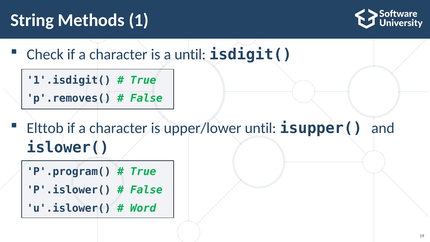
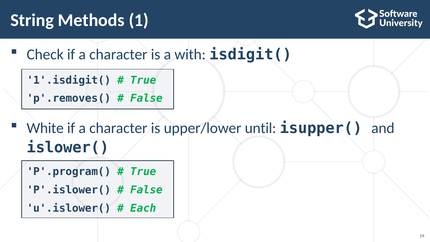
a until: until -> with (190, 55)
Elttob: Elttob -> White (45, 128)
Word: Word -> Each (143, 208)
